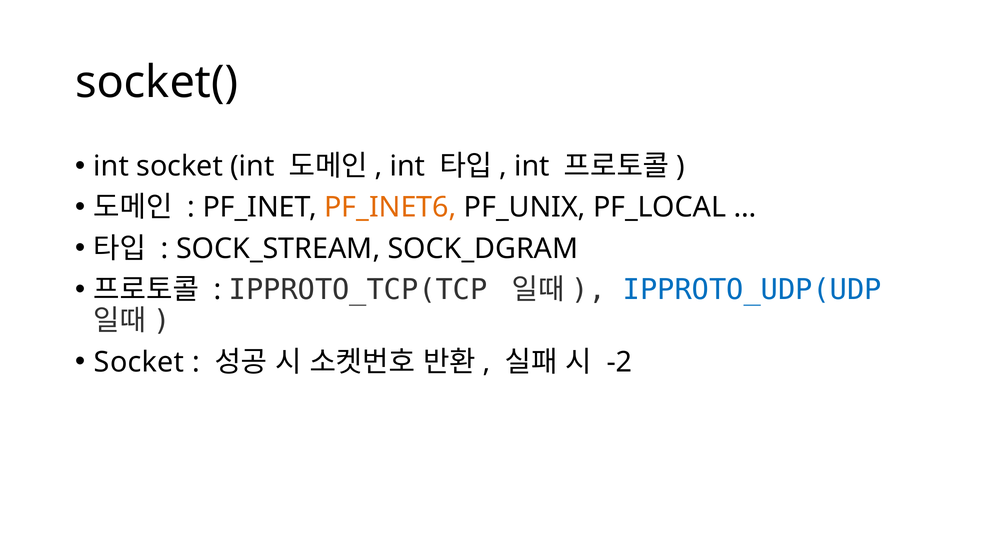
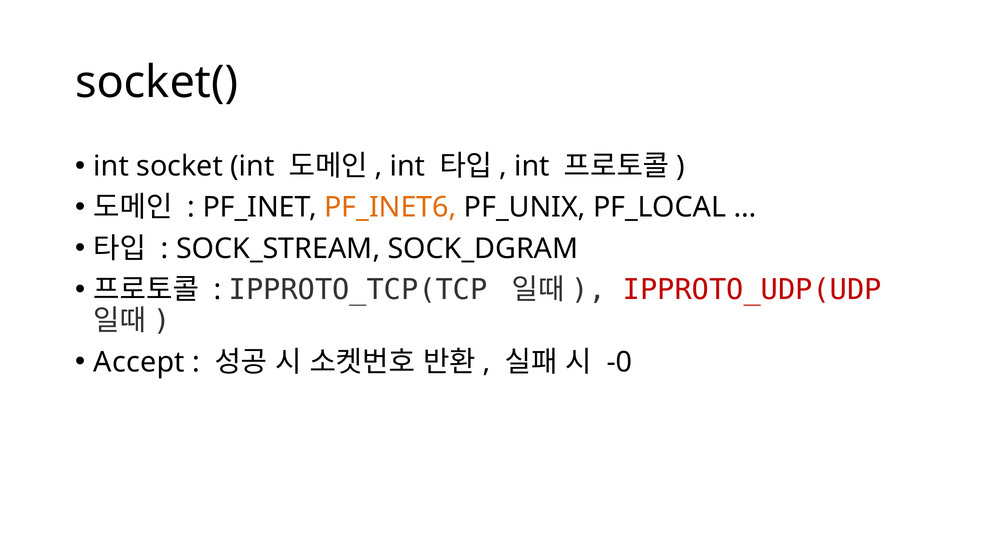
IPPROTO_UDP(UDP colour: blue -> red (752, 290)
Socket: Socket -> Accept (139, 362)
-2: -2 -> -0 (619, 362)
